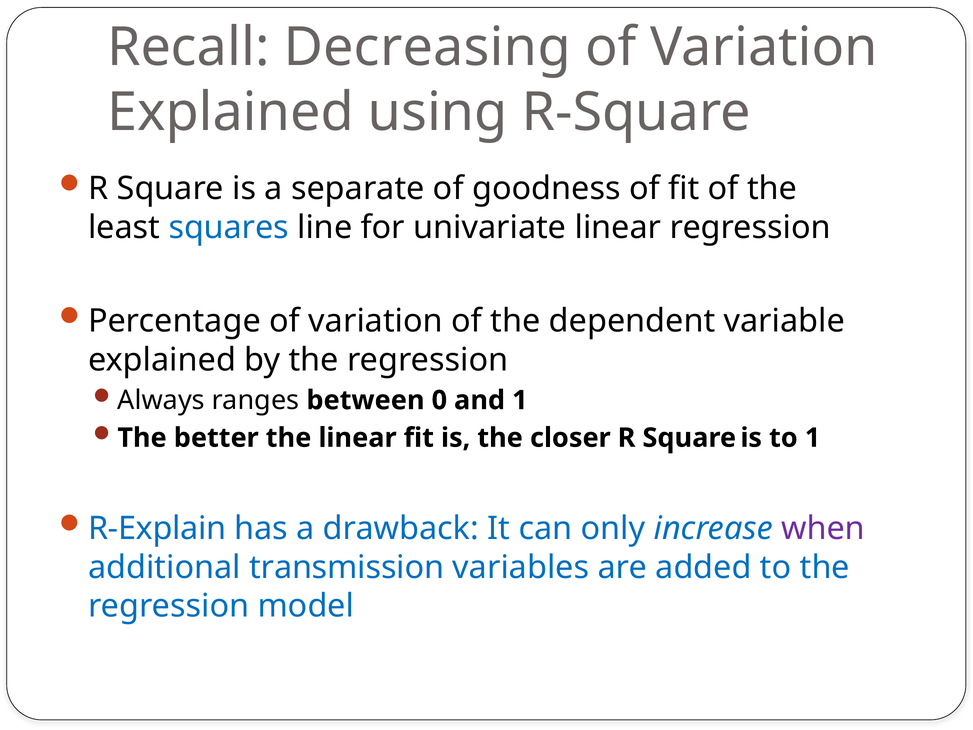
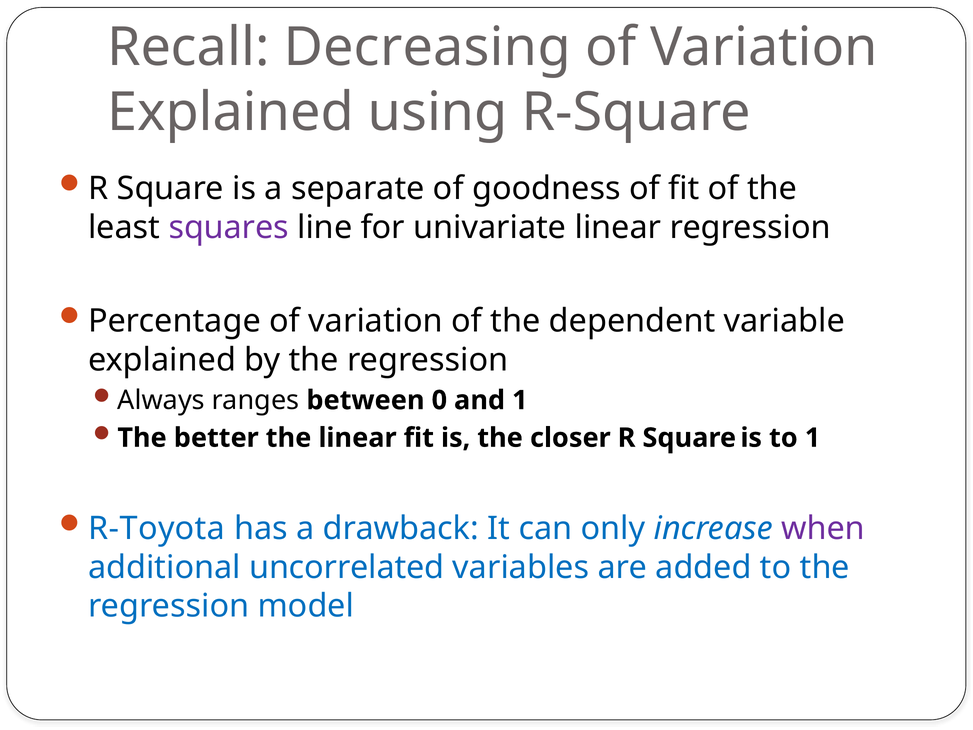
squares colour: blue -> purple (229, 227)
R-Explain: R-Explain -> R-Toyota (157, 528)
transmission: transmission -> uncorrelated (347, 567)
